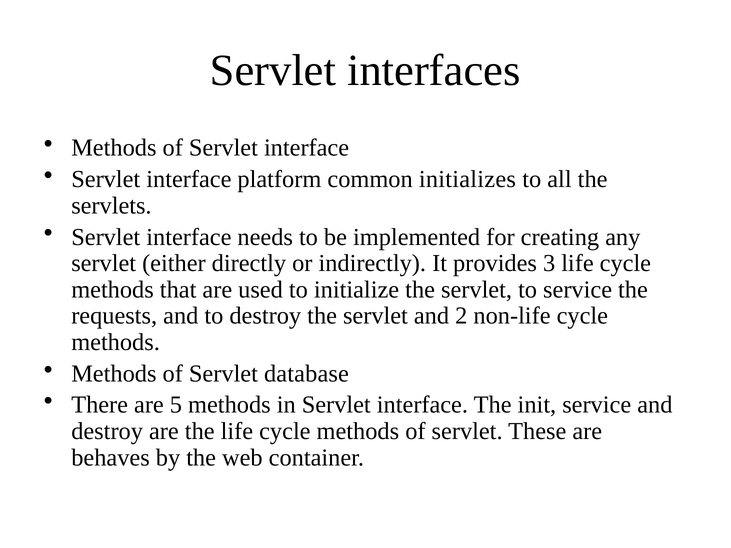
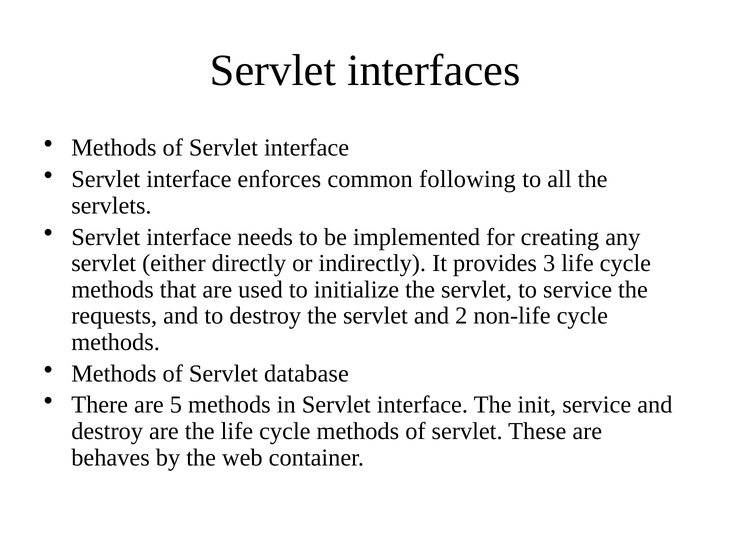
platform: platform -> enforces (279, 179)
initializes: initializes -> following (467, 179)
